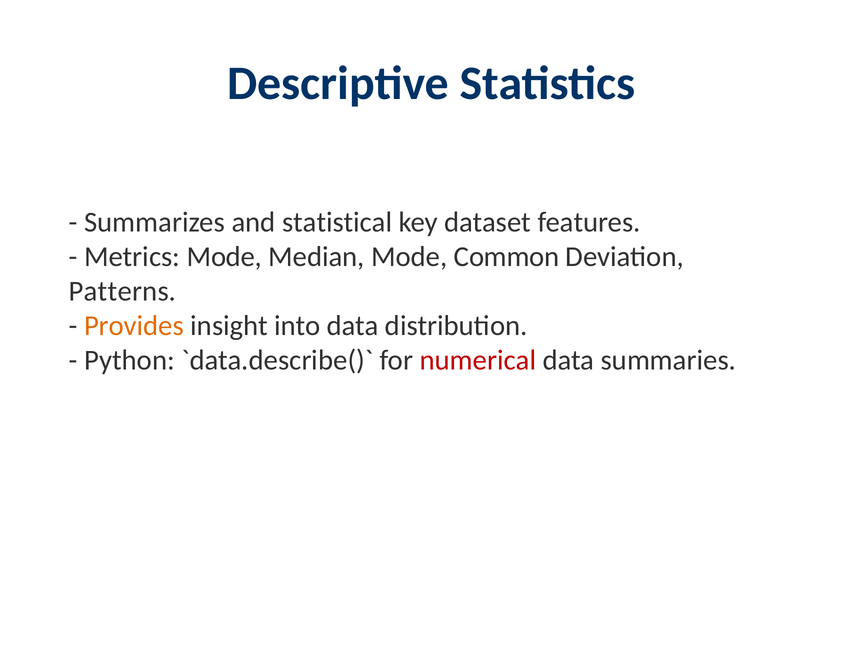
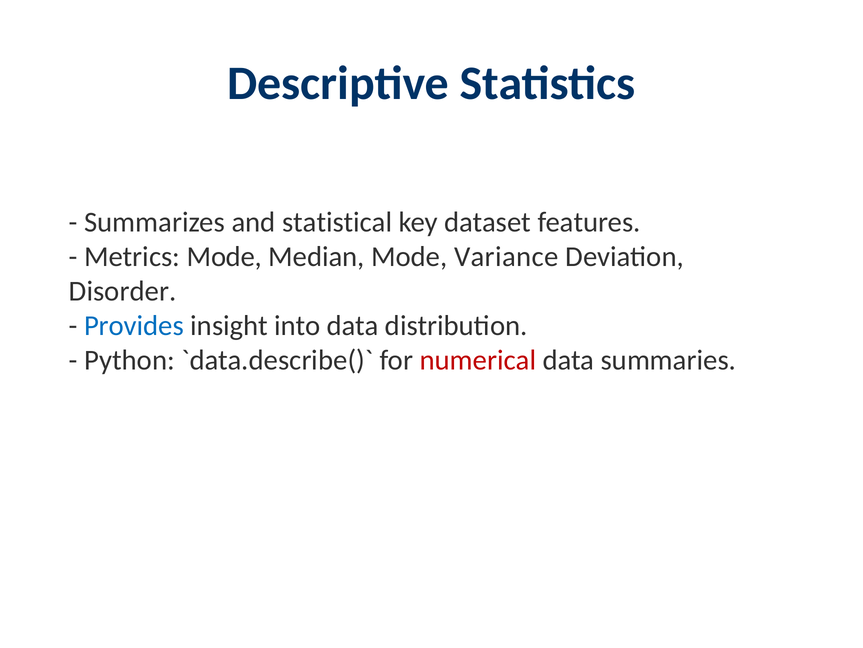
Common: Common -> Variance (506, 257)
Patterns: Patterns -> Disorder (123, 291)
Provides colour: orange -> blue (134, 326)
